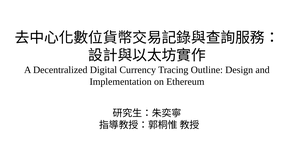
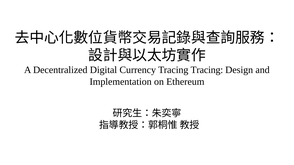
Tracing Outline: Outline -> Tracing (207, 70)
